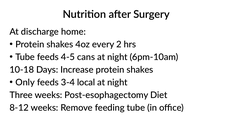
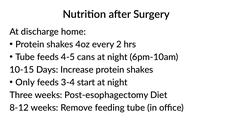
10-18: 10-18 -> 10-15 (22, 70)
local: local -> start (86, 82)
